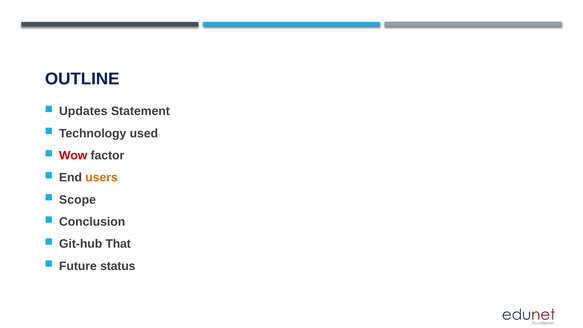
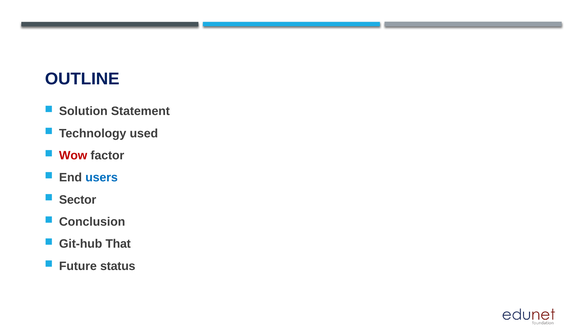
Updates: Updates -> Solution (83, 111)
users colour: orange -> blue (102, 178)
Scope: Scope -> Sector (78, 200)
